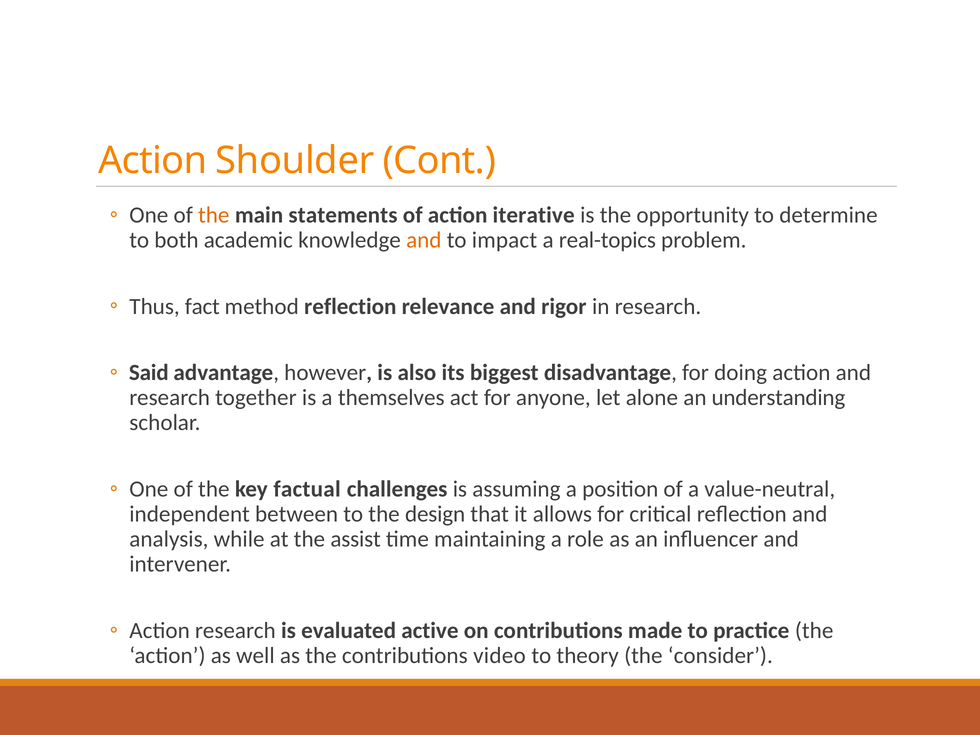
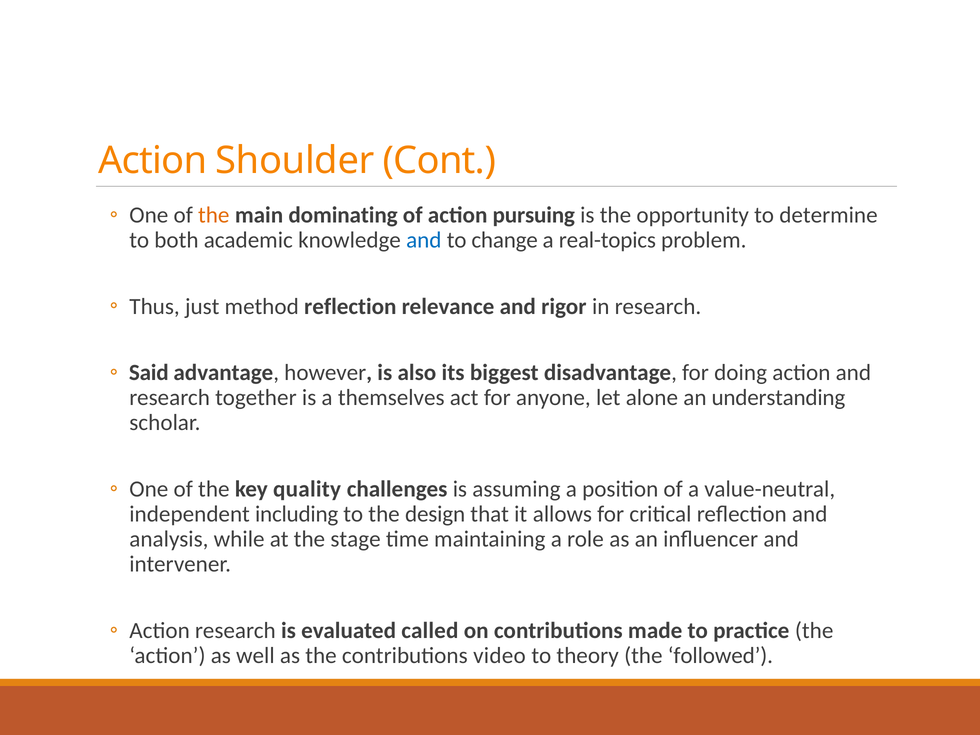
statements: statements -> dominating (343, 215)
iterative: iterative -> pursuing (534, 215)
and colour: orange -> blue (424, 240)
impact: impact -> change (505, 240)
fact: fact -> just (202, 306)
factual: factual -> quality (307, 489)
between: between -> including (297, 514)
assist: assist -> stage (356, 539)
active: active -> called (430, 631)
consider: consider -> followed (720, 656)
